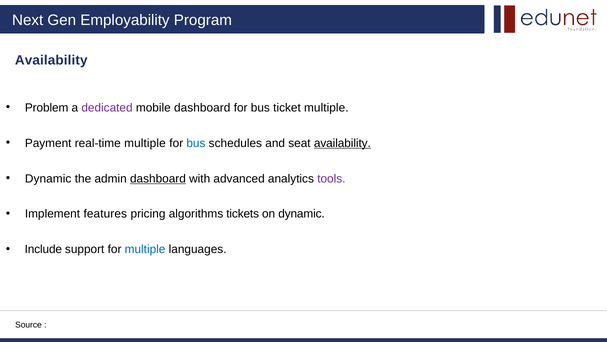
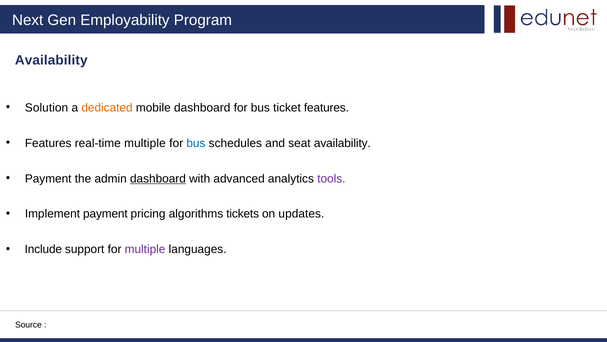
Problem: Problem -> Solution (47, 107)
dedicated colour: purple -> orange (107, 107)
ticket multiple: multiple -> features (326, 107)
Payment: Payment -> Features (48, 143)
availability underline: present -> none (342, 143)
Dynamic: Dynamic -> Payment (48, 178)
Implement features: features -> payment (105, 214)
on dynamic: dynamic -> updates (301, 214)
multiple colour: blue -> purple (145, 249)
